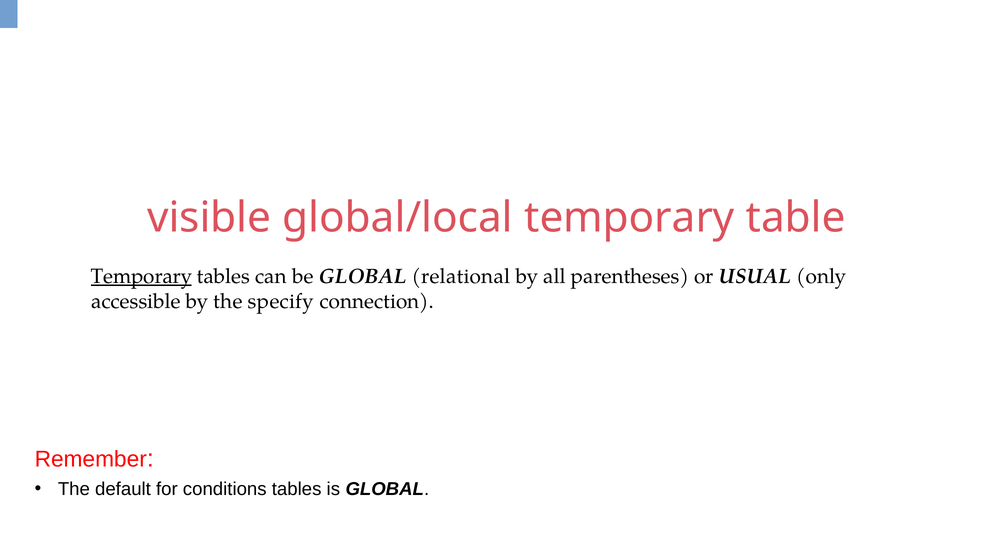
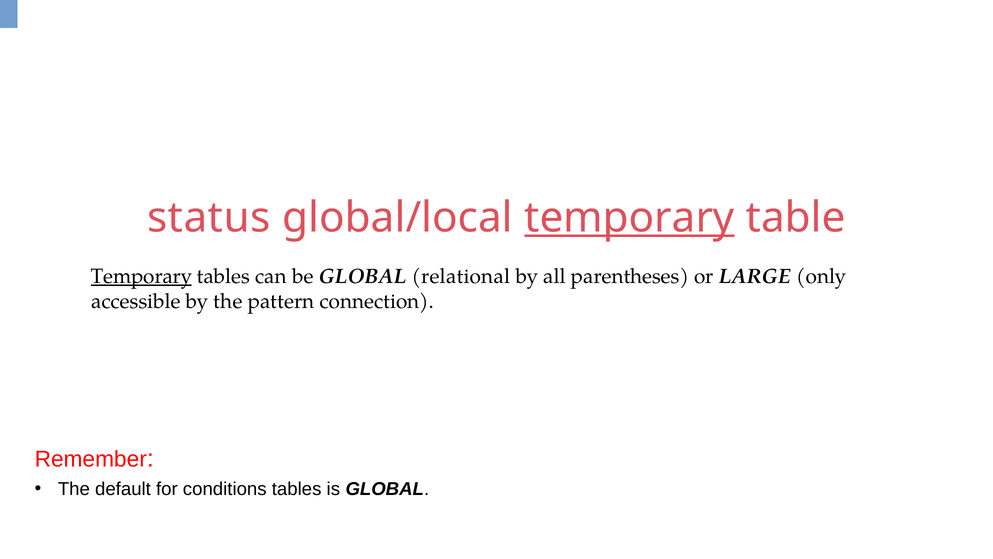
visible: visible -> status (209, 217)
temporary underline: none -> present (630, 217)
USUAL: USUAL -> LARGE (755, 276)
specify: specify -> pattern (281, 301)
